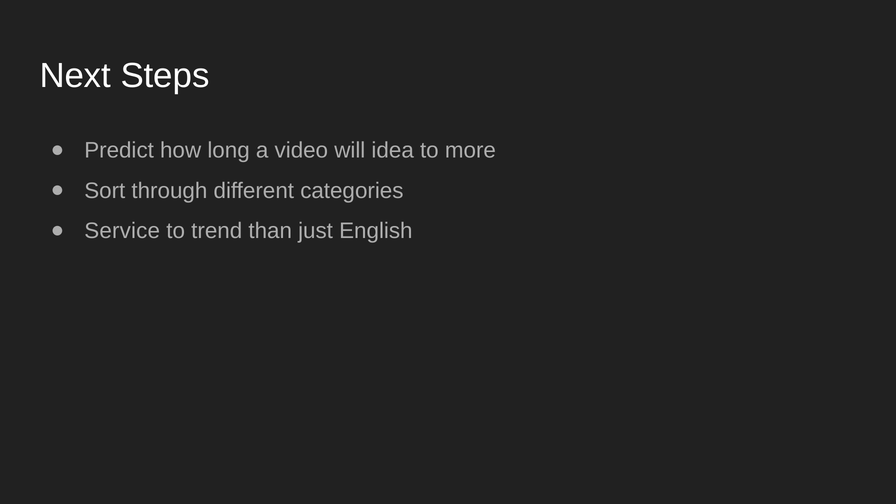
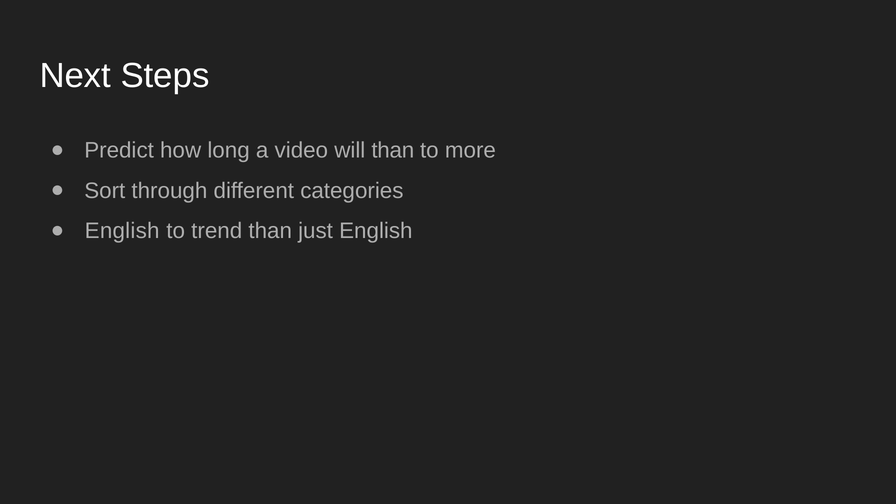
will idea: idea -> than (393, 150)
Service: Service -> English (122, 231)
